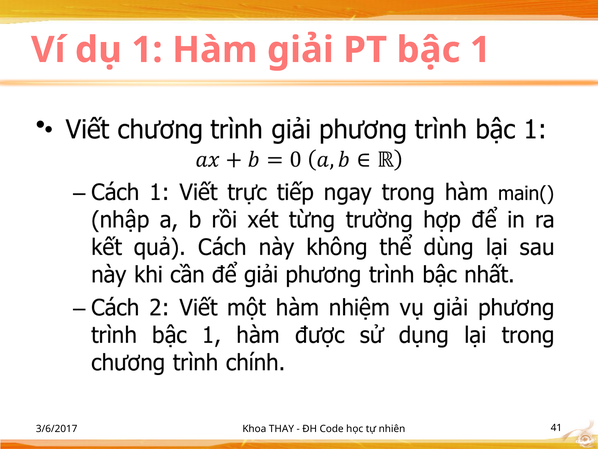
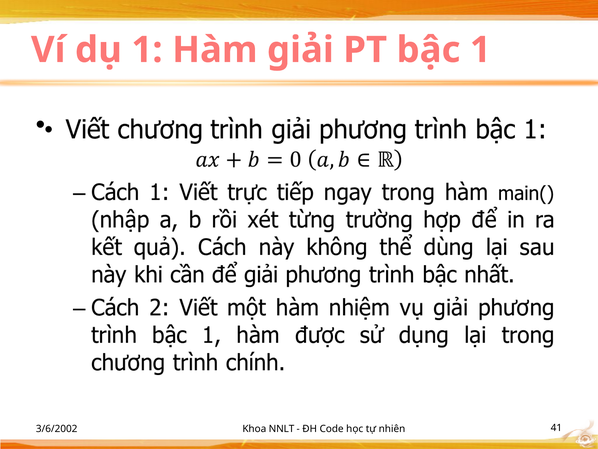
3/6/2017: 3/6/2017 -> 3/6/2002 (57, 428)
THAY: THAY -> NNLT (282, 428)
